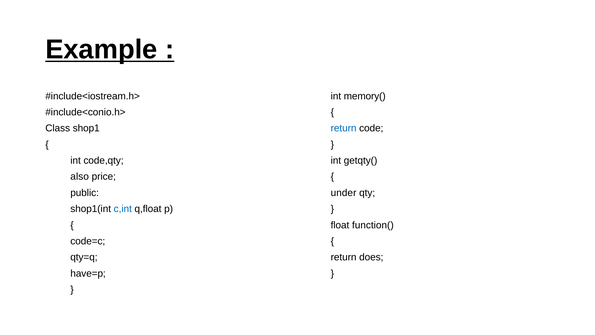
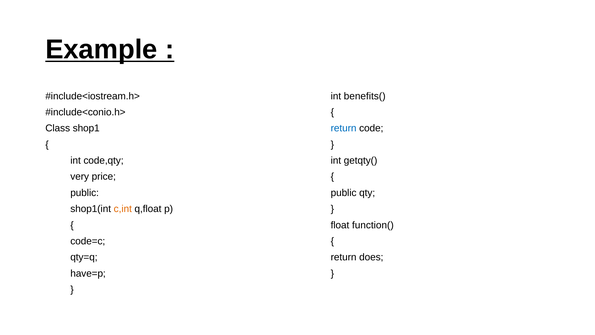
memory(: memory( -> benefits( (365, 96)
also: also -> very (80, 177)
under: under -> public (344, 193)
c,int colour: blue -> orange (123, 209)
